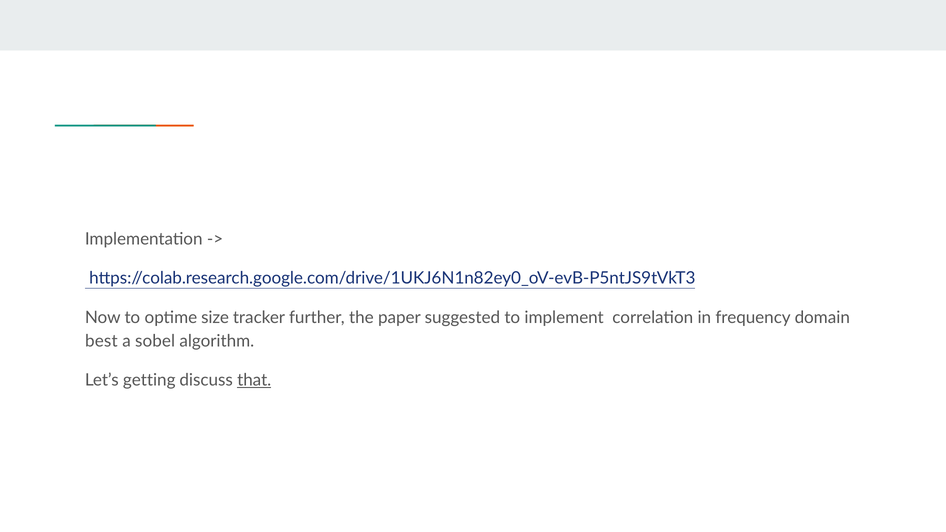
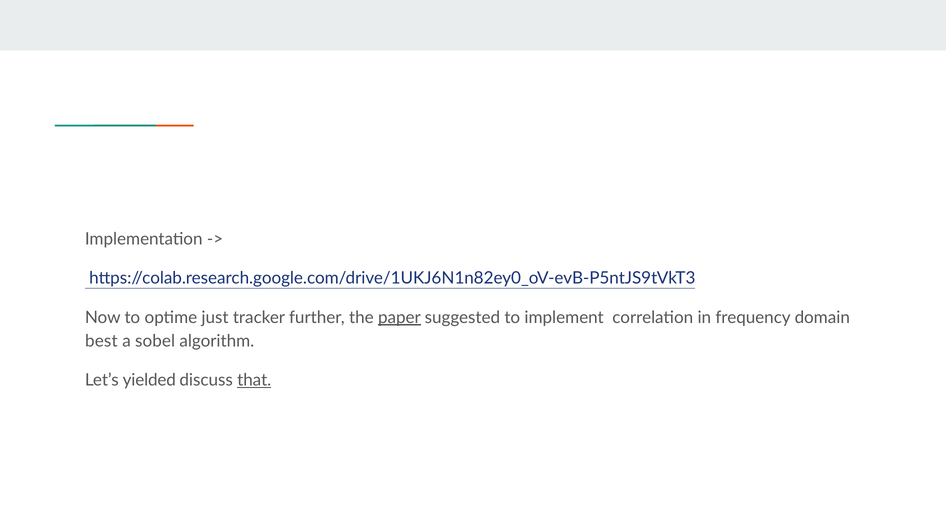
size: size -> just (215, 317)
paper underline: none -> present (399, 317)
getting: getting -> yielded (149, 380)
